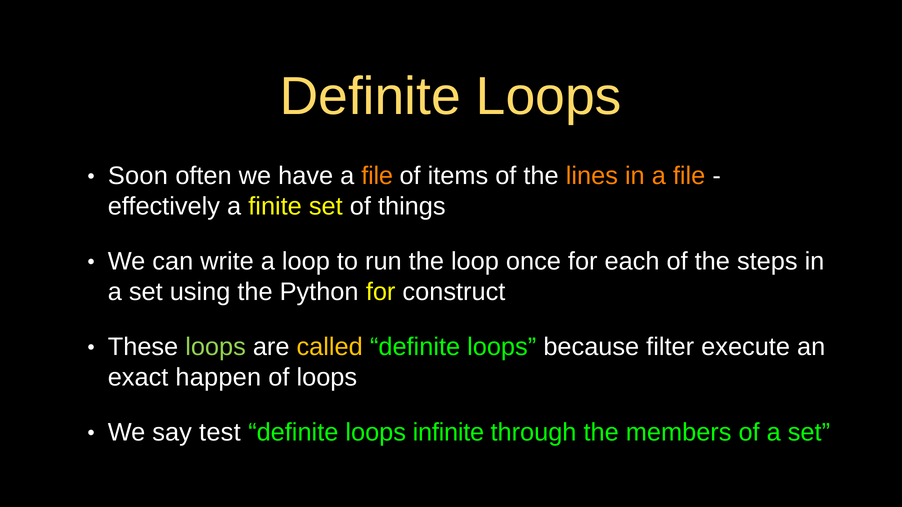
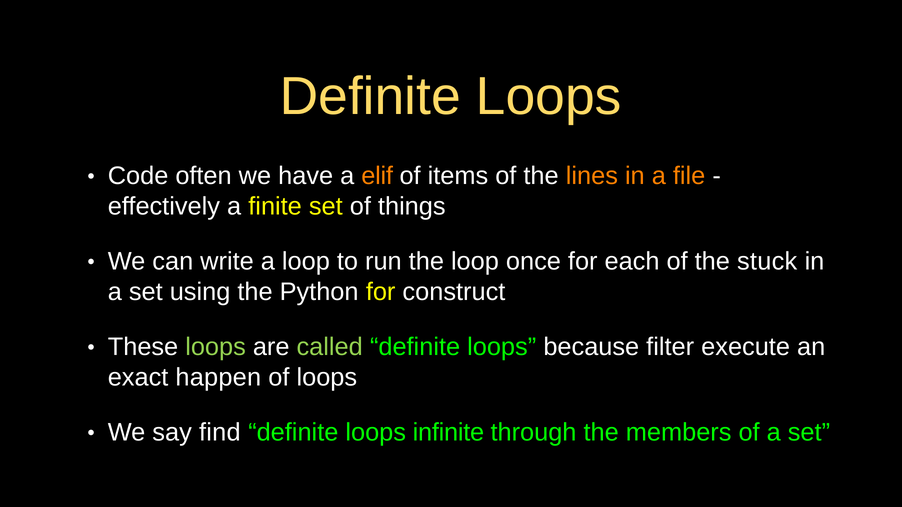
Soon: Soon -> Code (138, 176)
have a file: file -> elif (377, 176)
steps: steps -> stuck (767, 262)
called colour: yellow -> light green (330, 347)
test: test -> find (220, 433)
